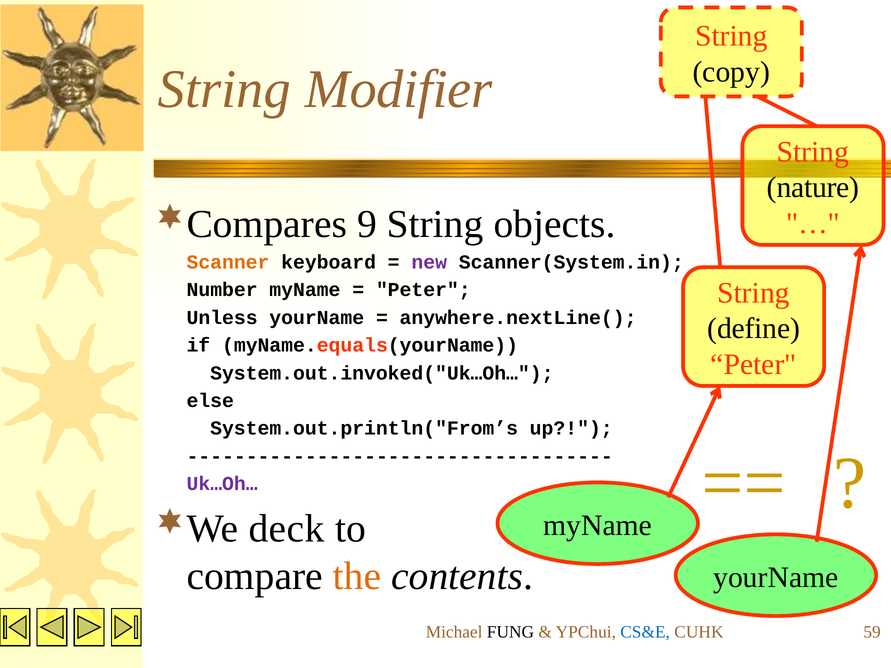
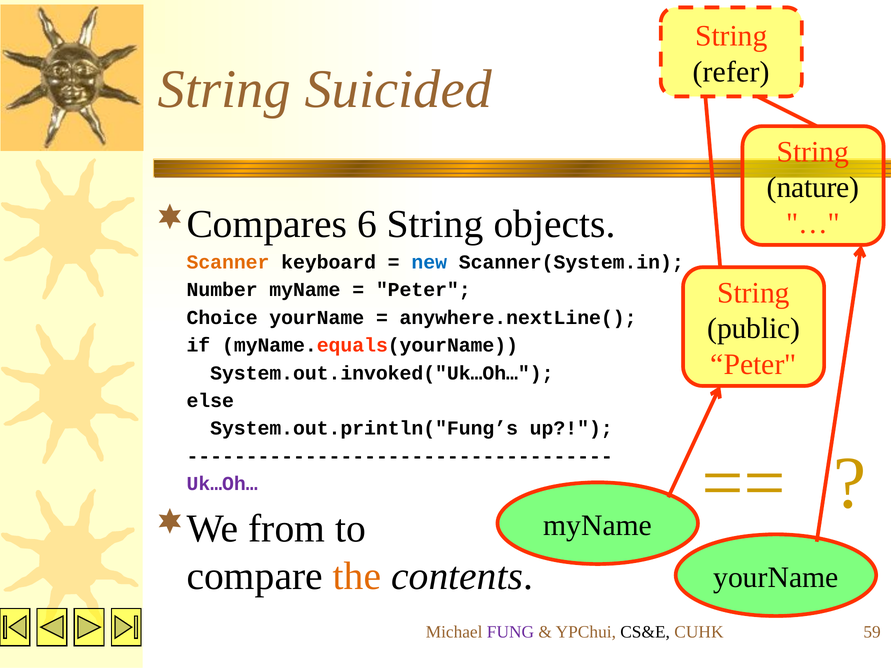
copy: copy -> refer (731, 72)
Modifier: Modifier -> Suicided (398, 89)
9: 9 -> 6 (367, 224)
new colour: purple -> blue (429, 262)
Unless: Unless -> Choice (222, 318)
define: define -> public (754, 329)
System.out.println("From’s: System.out.println("From’s -> System.out.println("Fung’s (364, 429)
deck: deck -> from (287, 529)
FUNG colour: black -> purple (510, 632)
CS&E colour: blue -> black (645, 632)
